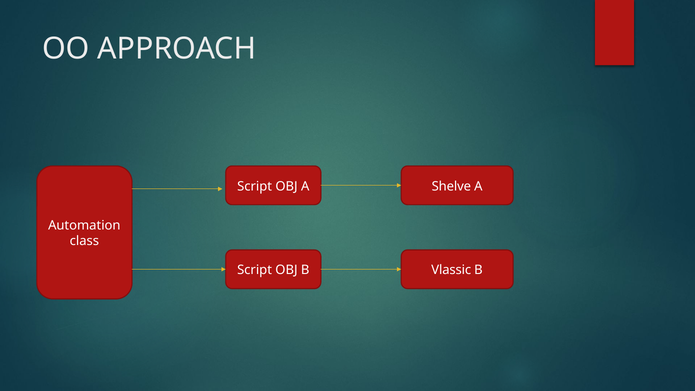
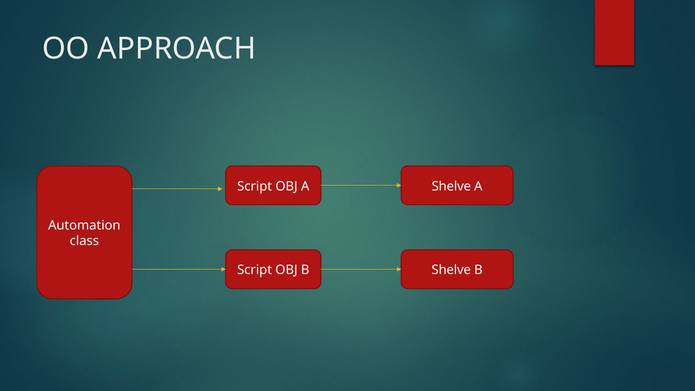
Vlassic: Vlassic -> Shelve (451, 270)
